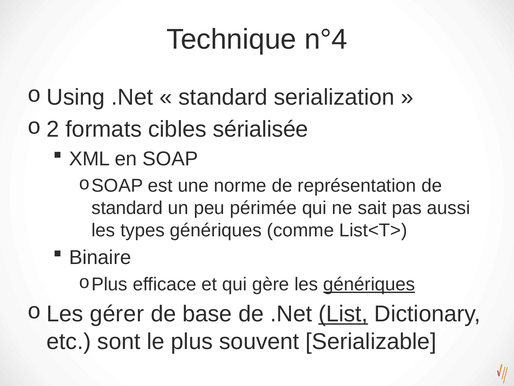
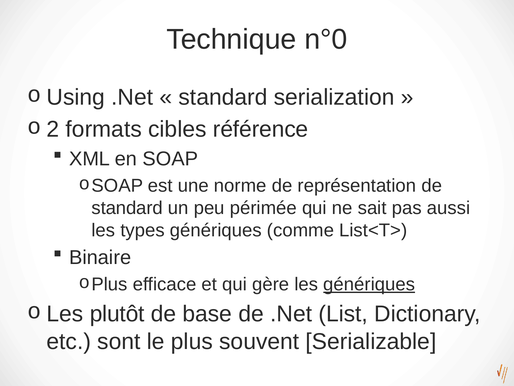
n°4: n°4 -> n°0 (326, 39)
sérialisée: sérialisée -> référence (261, 129)
gérer: gérer -> plutôt (117, 314)
List underline: present -> none (343, 314)
